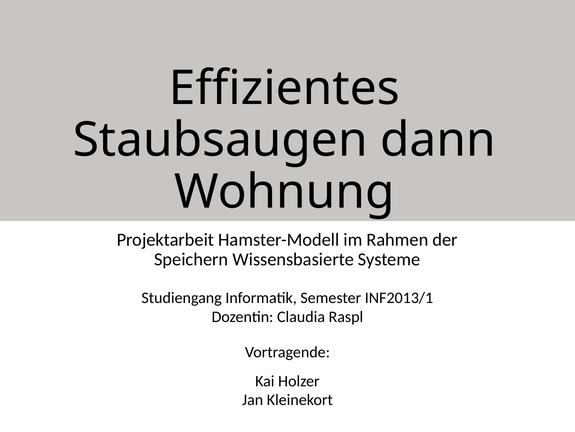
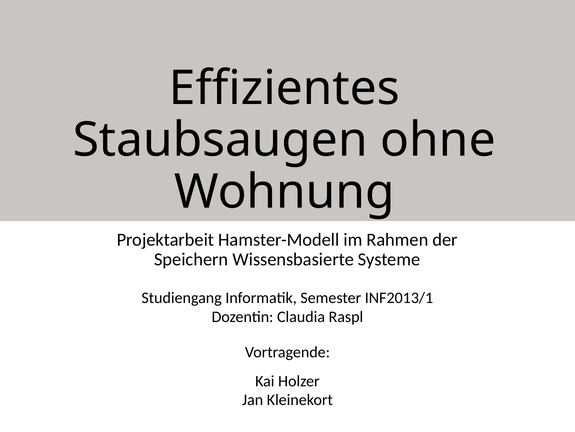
dann: dann -> ohne (438, 140)
